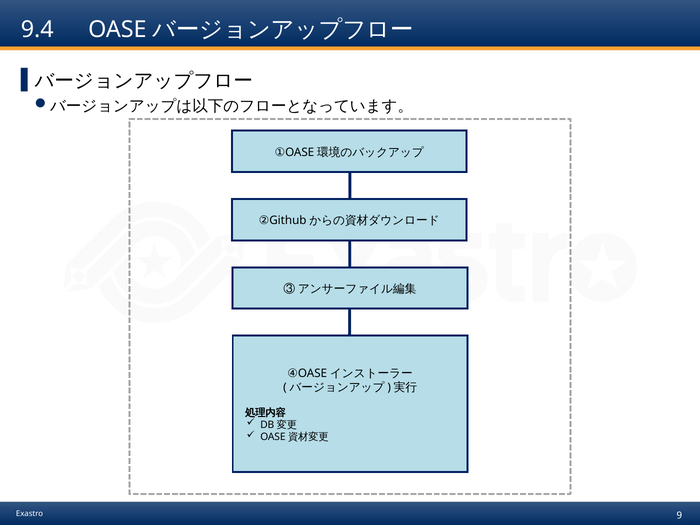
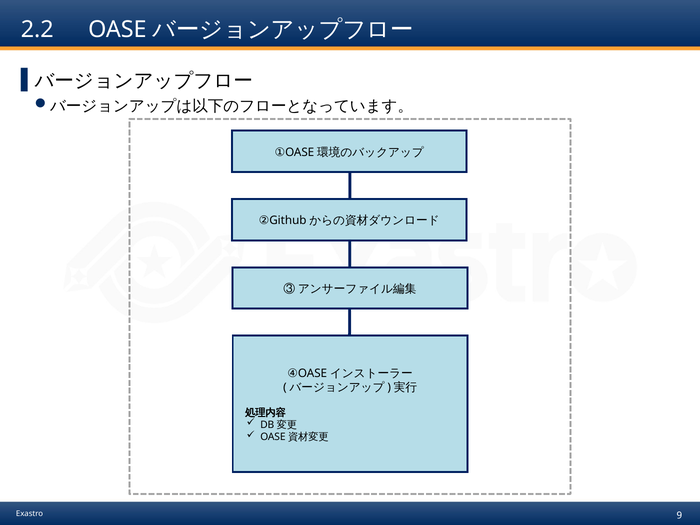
9.4: 9.4 -> 2.2 (37, 30)
